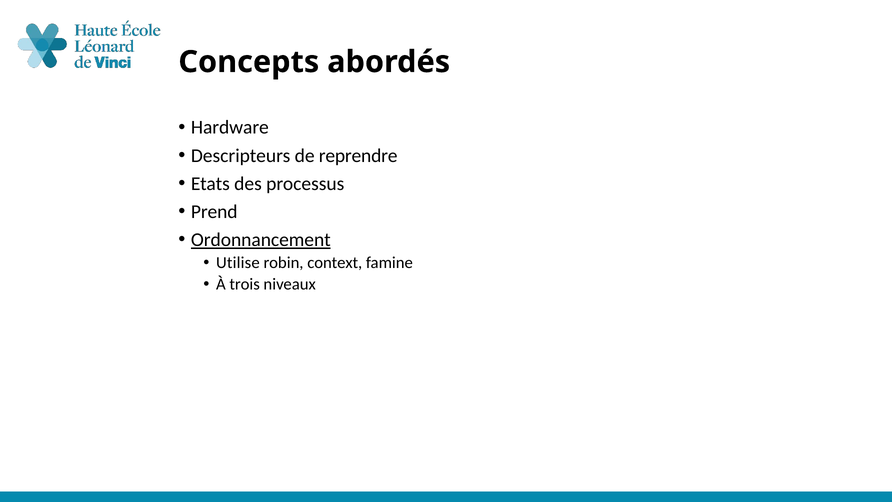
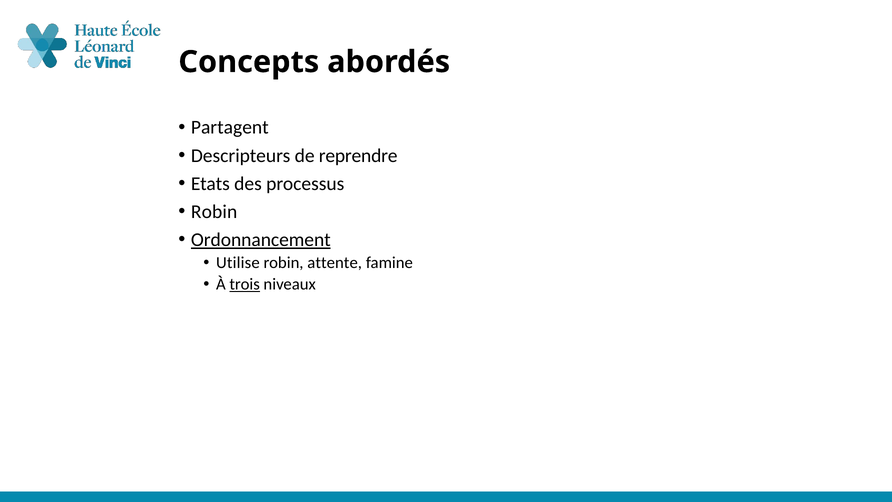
Hardware: Hardware -> Partagent (230, 127)
Prend: Prend -> Robin (214, 212)
context: context -> attente (335, 263)
trois underline: none -> present (245, 284)
